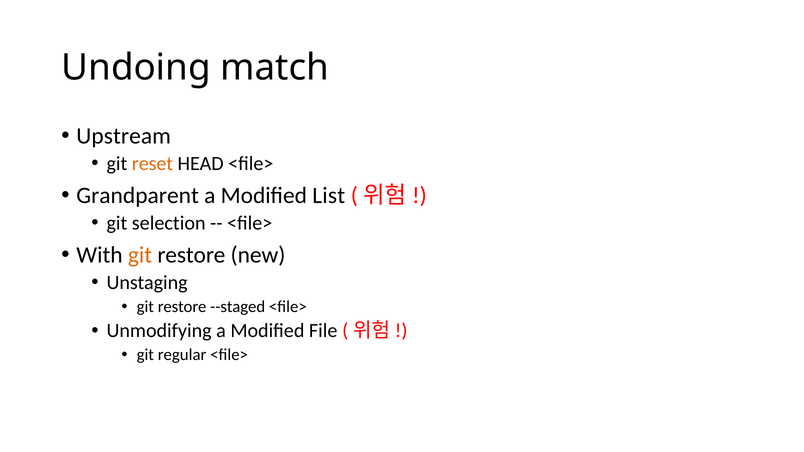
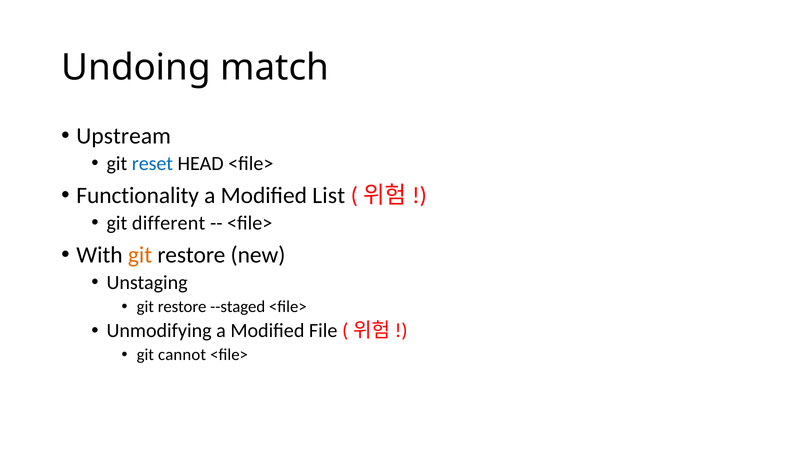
reset colour: orange -> blue (152, 164)
Grandparent: Grandparent -> Functionality (138, 196)
selection: selection -> different (169, 223)
regular: regular -> cannot (182, 355)
